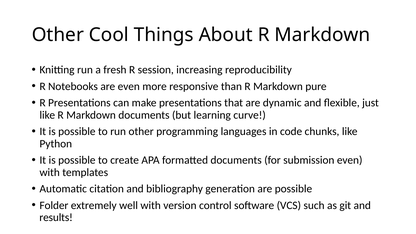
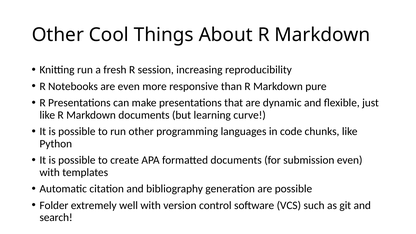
results: results -> search (56, 217)
